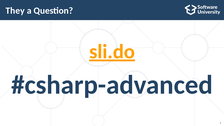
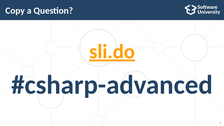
They: They -> Copy (15, 11)
